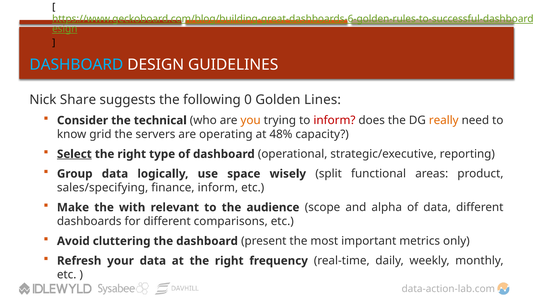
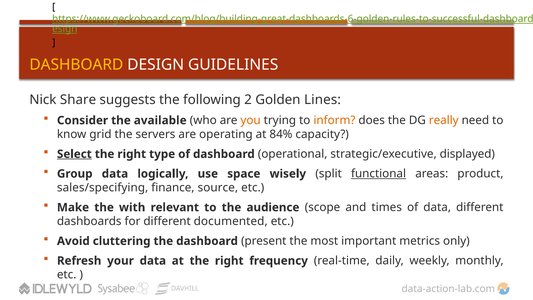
DASHBOARD colour: light blue -> yellow (76, 65)
0: 0 -> 2 (248, 100)
technical: technical -> available (160, 120)
inform colour: red -> orange (334, 120)
48%: 48% -> 84% (281, 134)
reporting: reporting -> displayed (467, 154)
functional underline: none -> present (379, 174)
finance inform: inform -> source (218, 188)
alpha: alpha -> times (387, 207)
comparisons: comparisons -> documented (231, 221)
